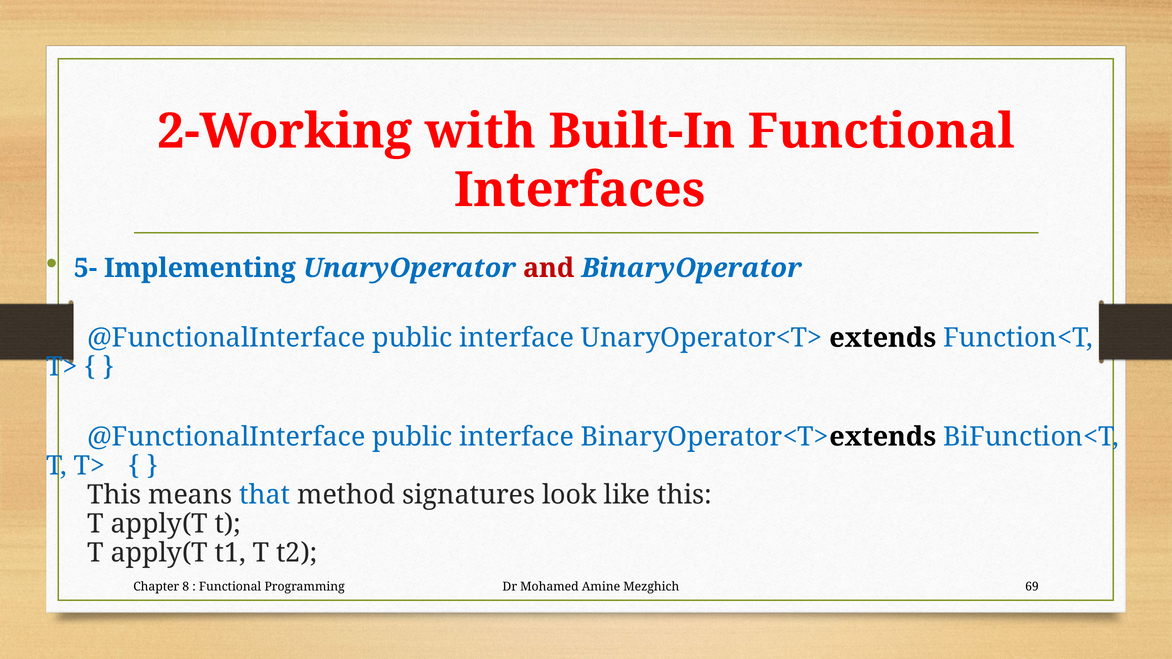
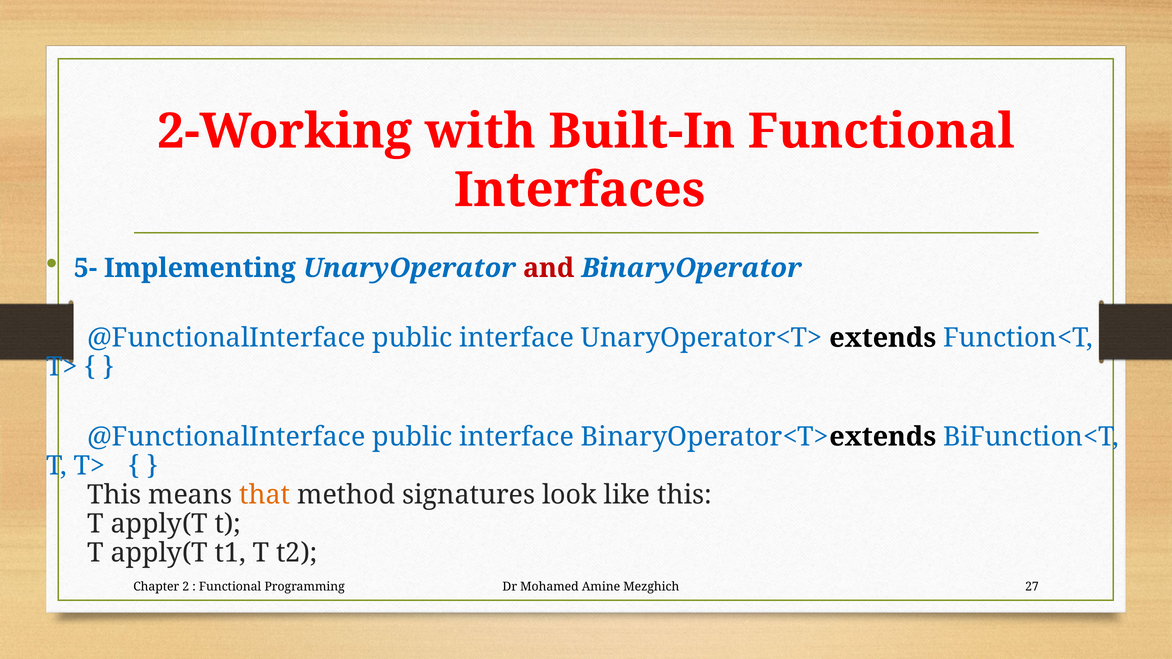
that colour: blue -> orange (265, 495)
8: 8 -> 2 (186, 587)
69: 69 -> 27 (1032, 587)
